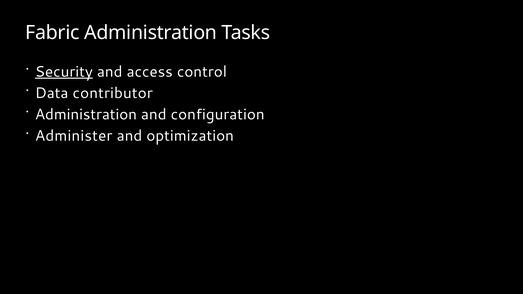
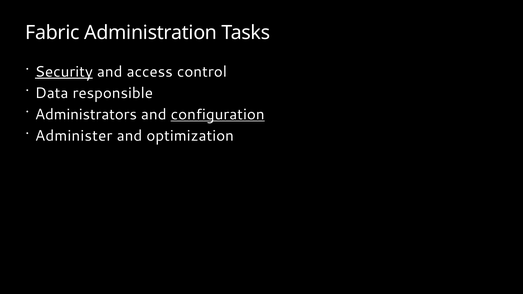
contributor: contributor -> responsible (113, 93)
Administration: Administration -> Administrators (86, 115)
configuration underline: none -> present (218, 115)
